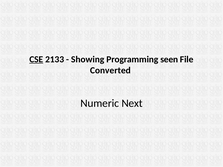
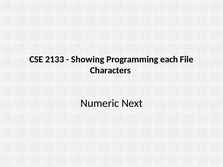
CSE underline: present -> none (36, 59)
seen: seen -> each (169, 59)
Converted: Converted -> Characters (110, 71)
